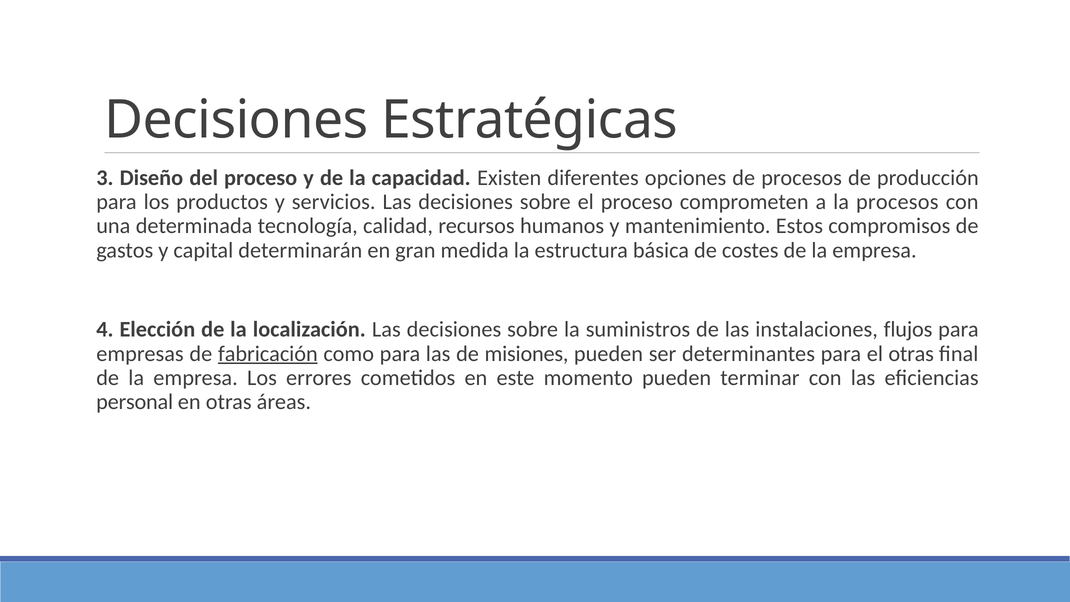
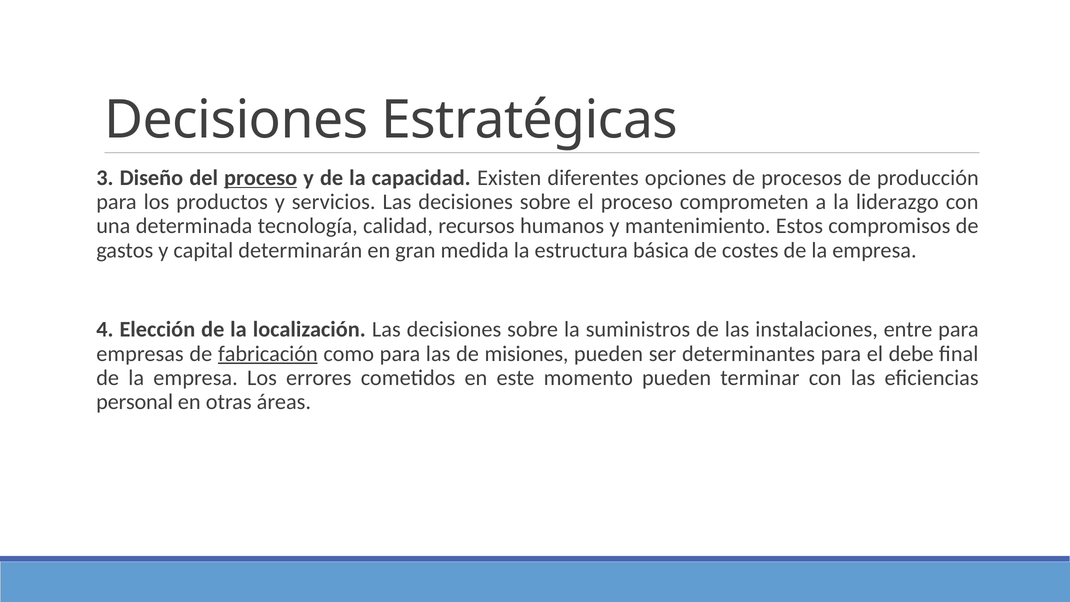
proceso underline: none -> present (261, 178)
la procesos: procesos -> liderazgo (897, 202)
flujos: flujos -> entre (908, 329)
el otras: otras -> debe (911, 354)
